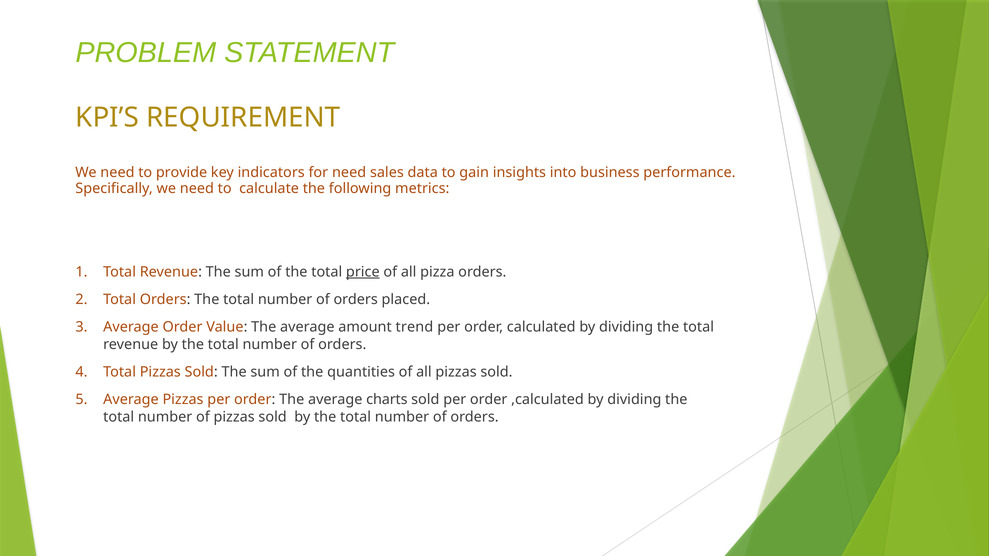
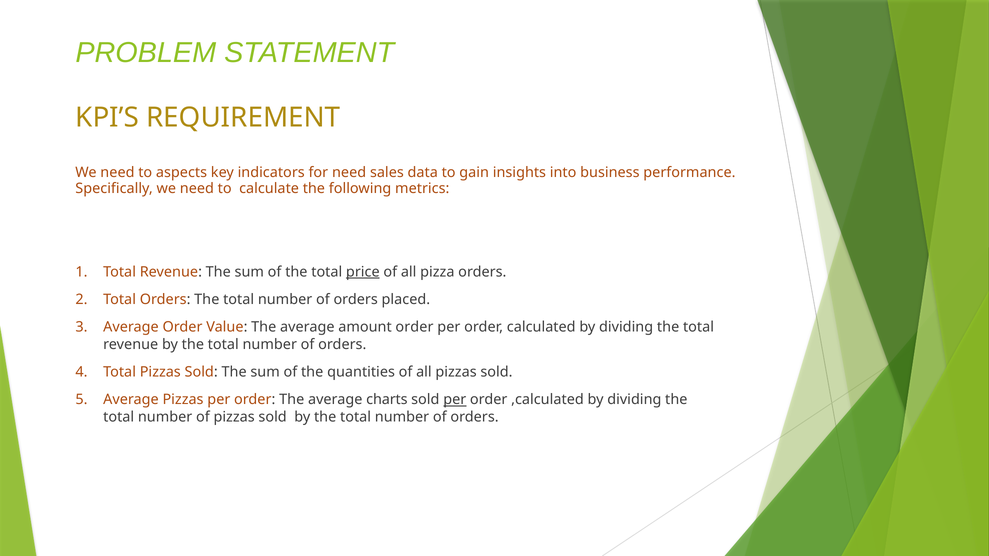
provide: provide -> aspects (182, 173)
amount trend: trend -> order (414, 327)
per underline: none -> present (455, 400)
